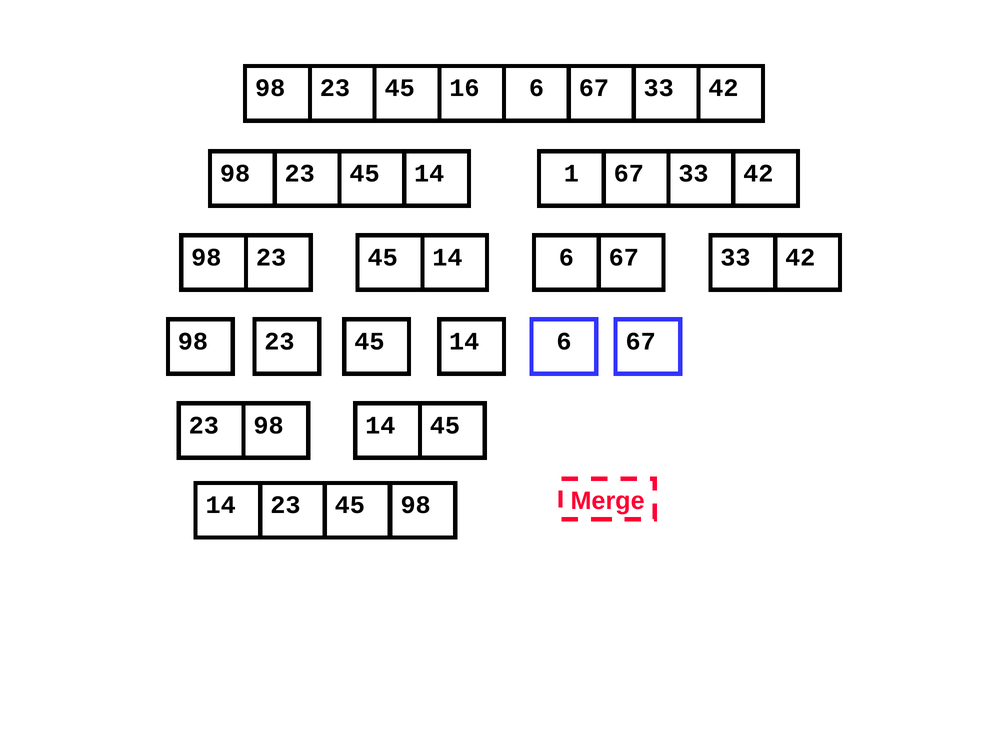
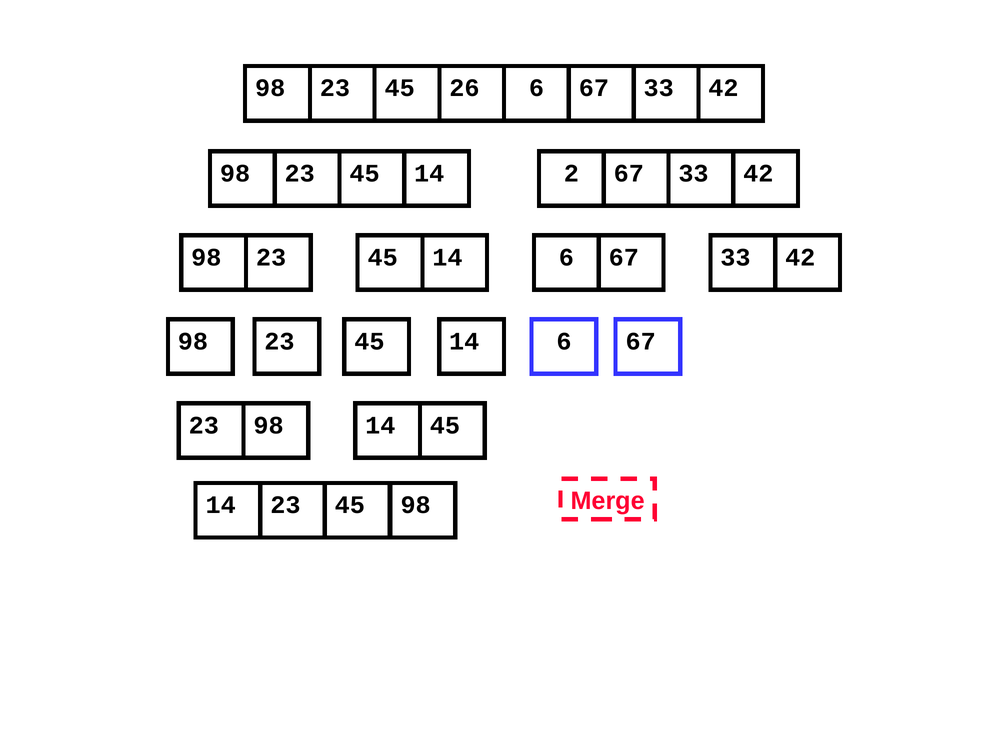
16: 16 -> 26 (464, 88)
1: 1 -> 2 (571, 173)
